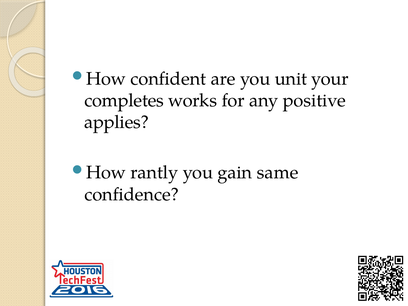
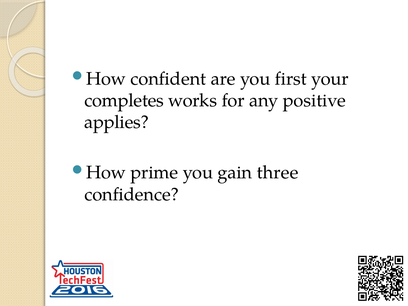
unit: unit -> first (291, 79)
rantly: rantly -> prime (154, 173)
same: same -> three (278, 173)
